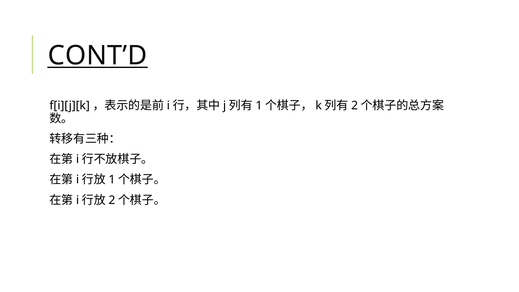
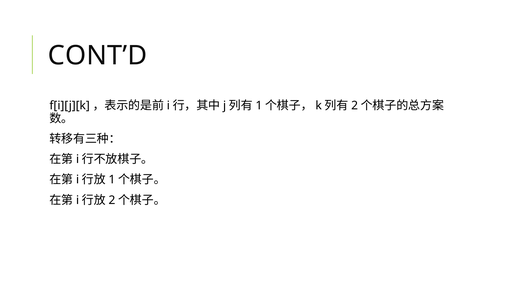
CONT’D underline: present -> none (98, 56)
